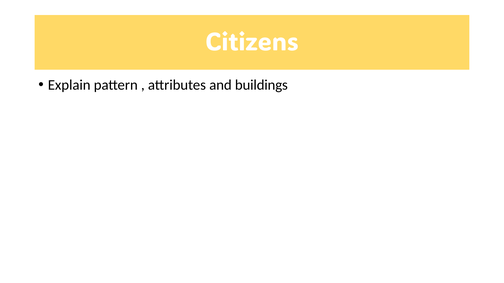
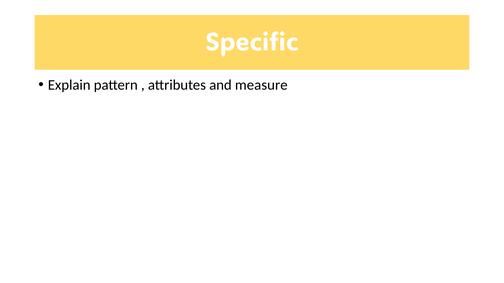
Citizens: Citizens -> Specific (252, 42)
buildings: buildings -> measure (261, 85)
